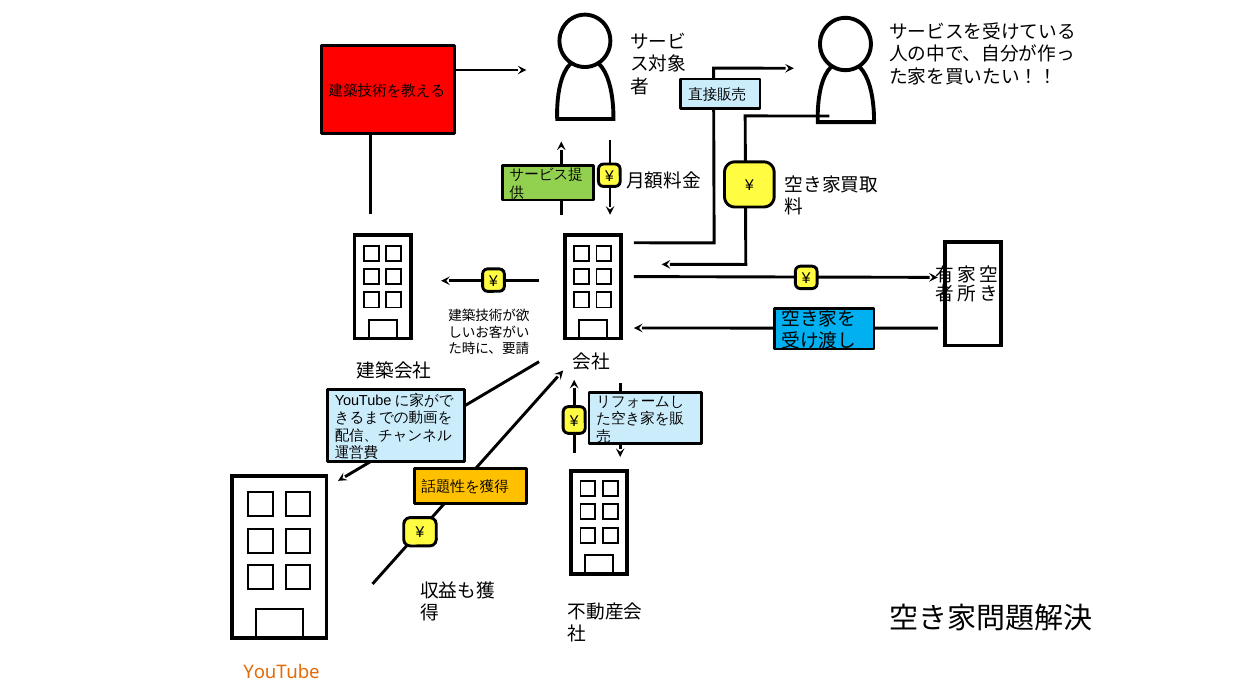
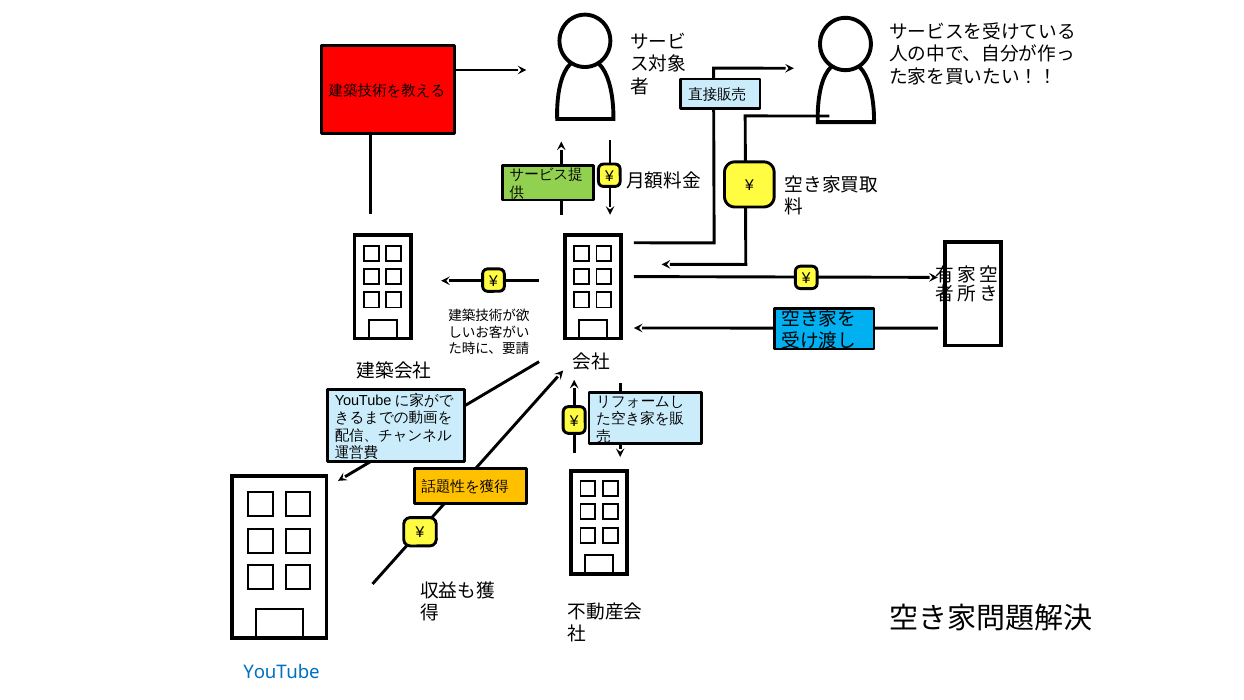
YouTube colour: orange -> blue (282, 672)
